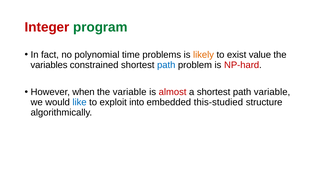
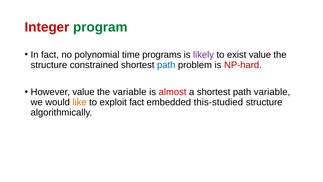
problems: problems -> programs (162, 55)
likely colour: orange -> purple (204, 55)
variables: variables -> structure (49, 65)
However when: when -> value (83, 92)
like colour: blue -> orange (80, 102)
exploit into: into -> fact (137, 102)
